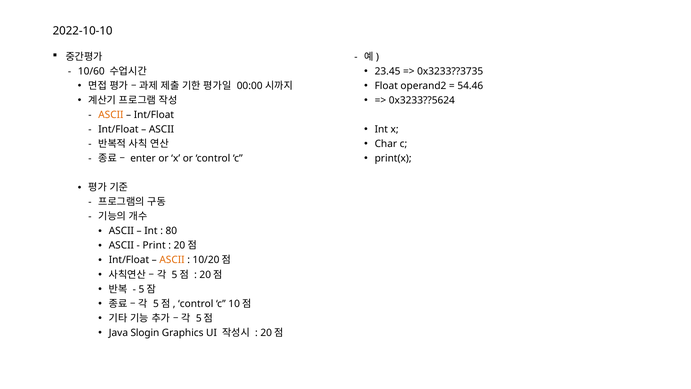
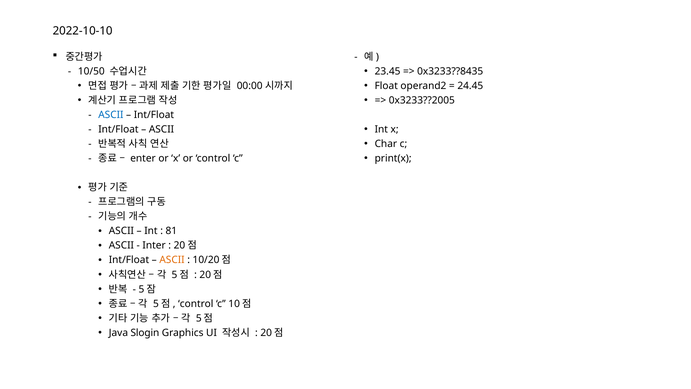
0x3233??3735: 0x3233??3735 -> 0x3233??8435 (450, 71)
10/60: 10/60 -> 10/50 (91, 71)
54.46: 54.46 -> 24.45 (470, 86)
0x3233??5624: 0x3233??5624 -> 0x3233??2005 (422, 100)
ASCII colour: orange -> blue (111, 115)
80: 80 -> 81 (171, 231)
Print: Print -> Inter (154, 245)
